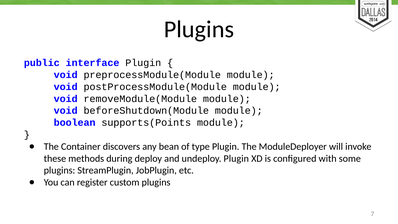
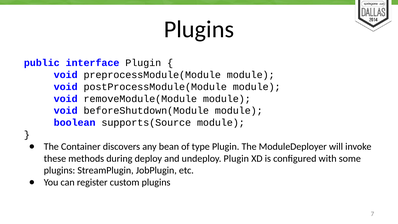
supports(Points: supports(Points -> supports(Source (146, 123)
